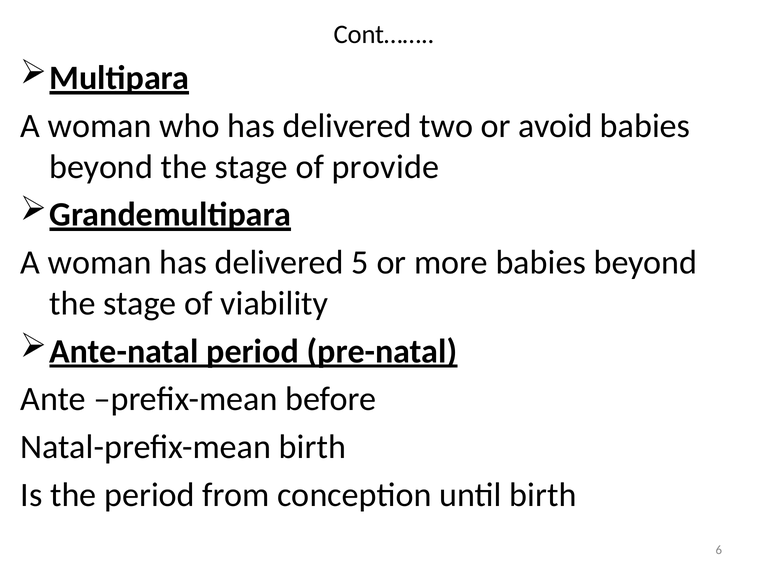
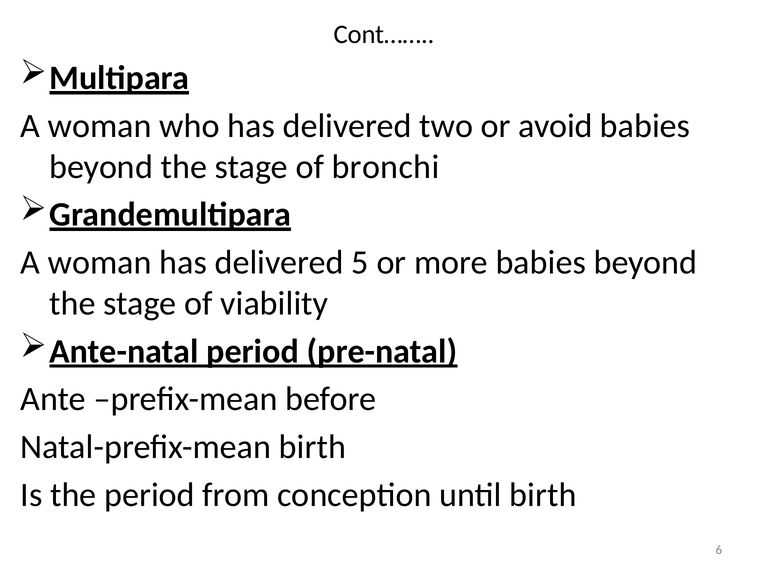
provide: provide -> bronchi (386, 167)
